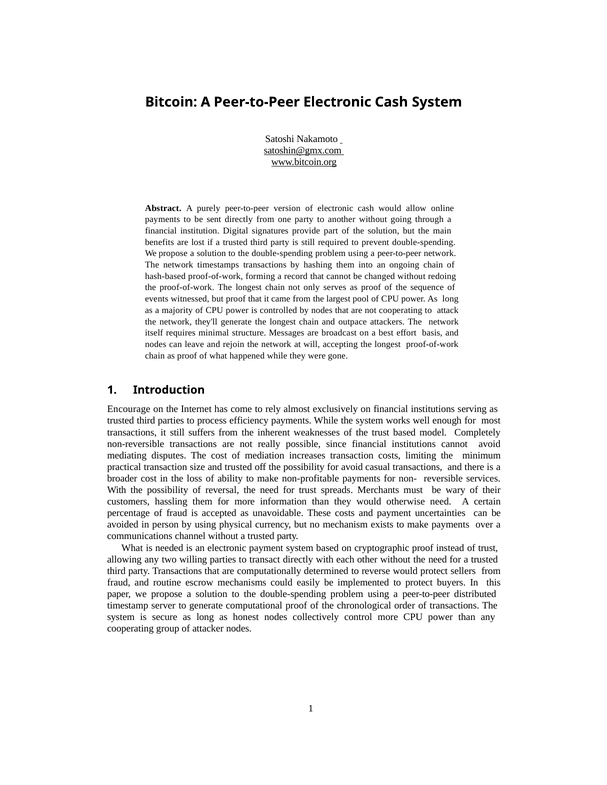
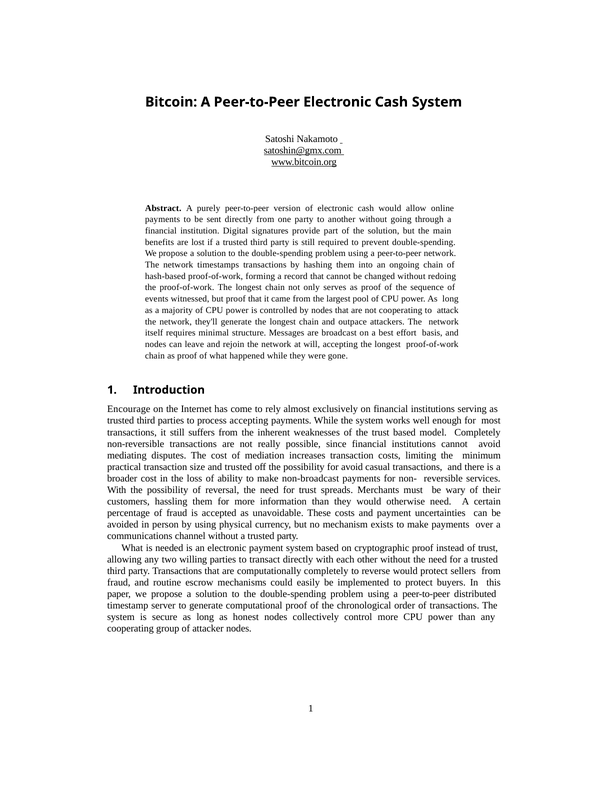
process efficiency: efficiency -> accepting (249, 421)
non-profitable: non-profitable -> non-broadcast (311, 479)
computationally determined: determined -> completely (326, 571)
